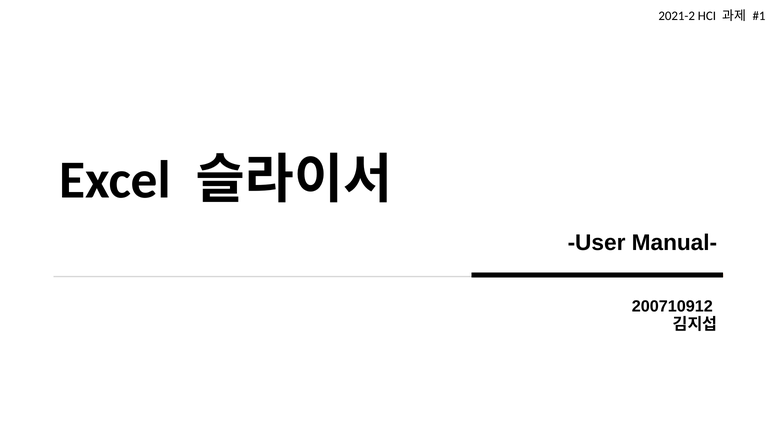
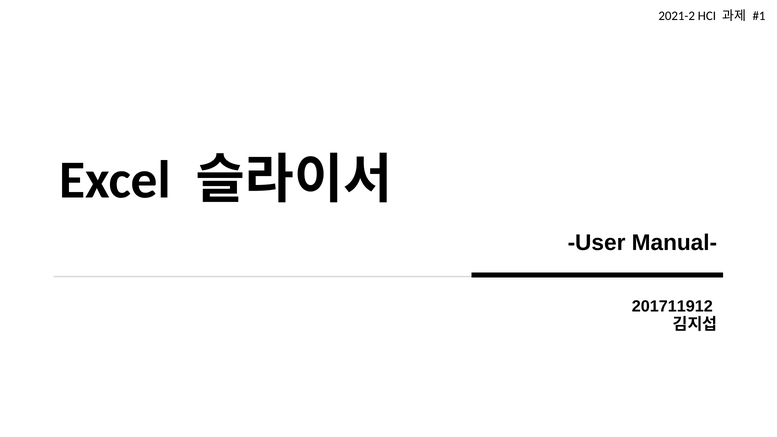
200710912: 200710912 -> 201711912 (672, 307)
